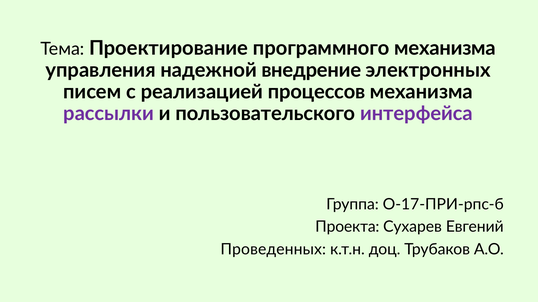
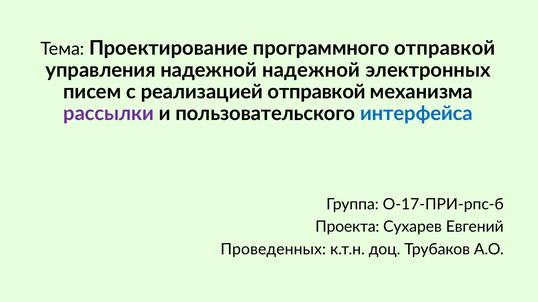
программного механизма: механизма -> отправкой (445, 48)
надежной внедрение: внедрение -> надежной (311, 70)
реализацией процессов: процессов -> отправкой (317, 92)
интерфейса colour: purple -> blue (416, 114)
